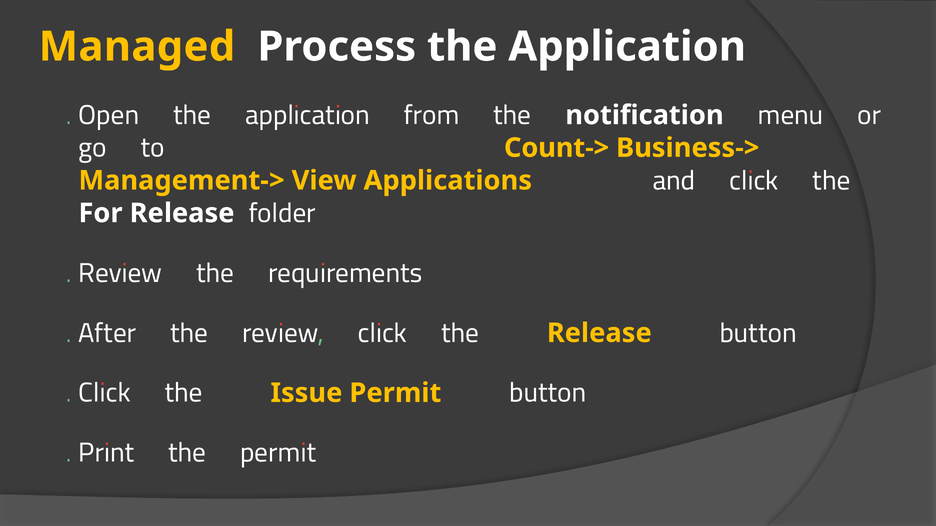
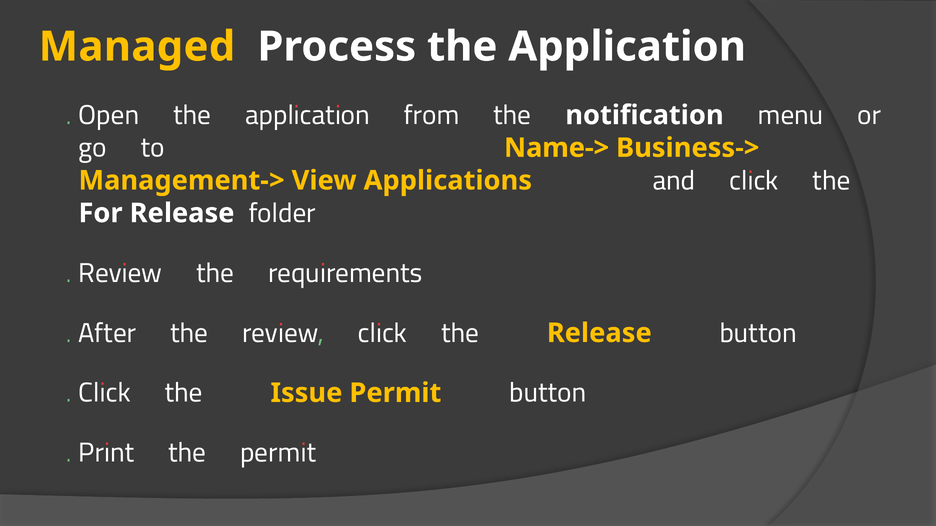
Count->: Count-> -> Name-> (557, 148)
